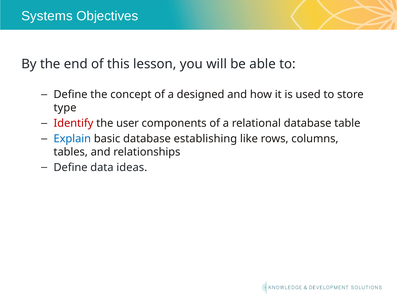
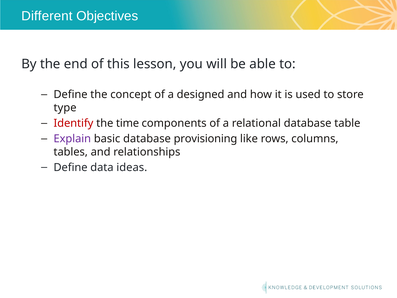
Systems: Systems -> Different (47, 16)
user: user -> time (128, 123)
Explain colour: blue -> purple (72, 139)
establishing: establishing -> provisioning (205, 139)
